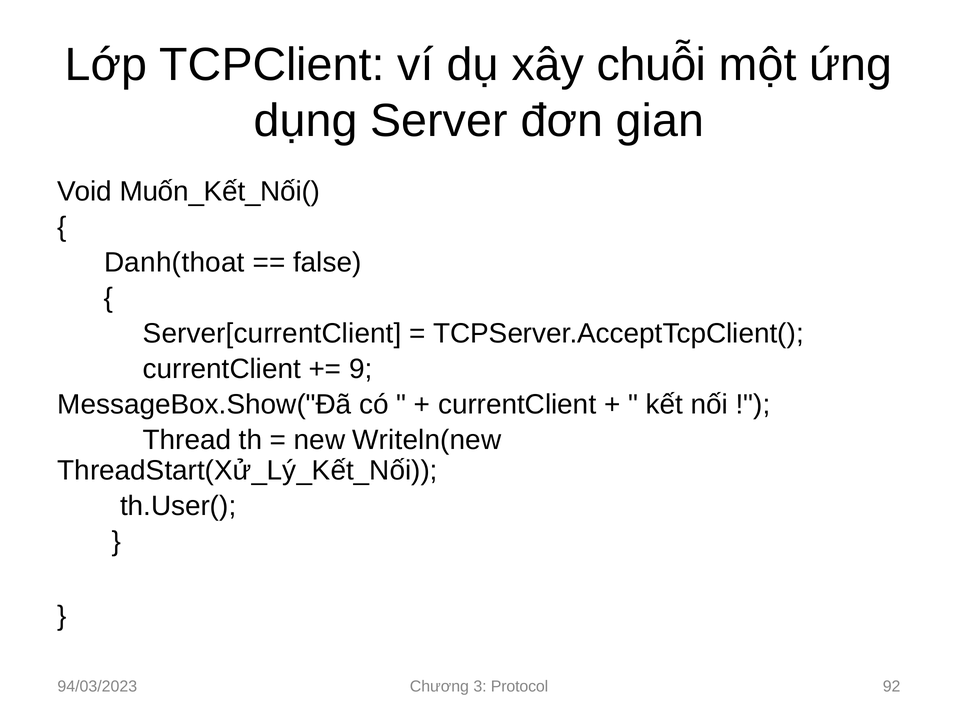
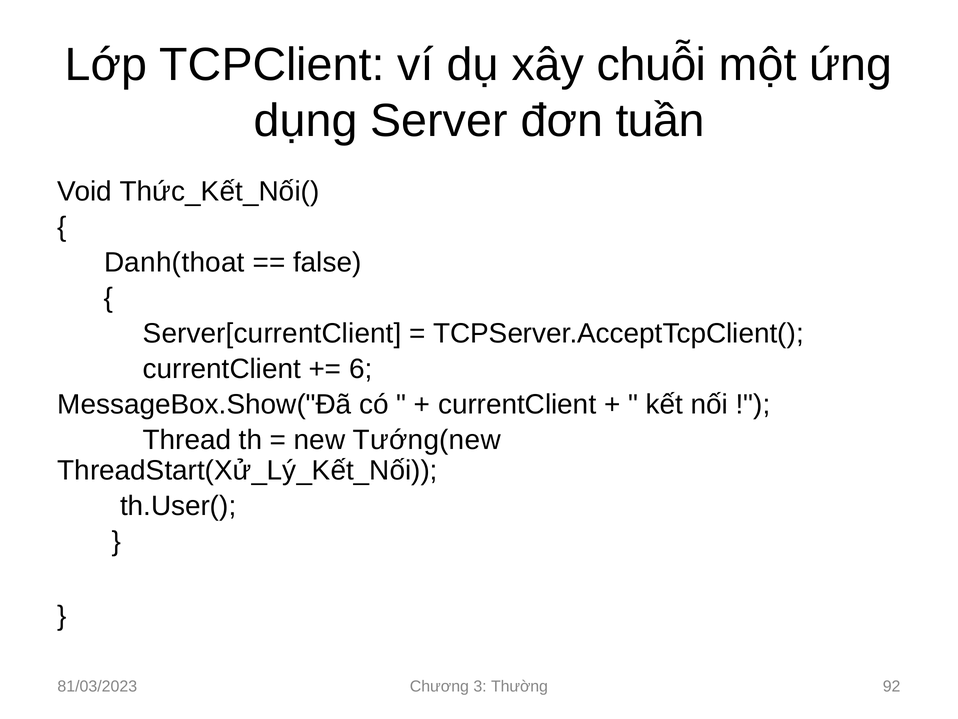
gian: gian -> tuần (660, 121)
Muốn_Kết_Nối(: Muốn_Kết_Nối( -> Thức_Kết_Nối( (220, 191)
9: 9 -> 6 (361, 369)
Writeln(new: Writeln(new -> Tướng(new (427, 440)
94/03/2023: 94/03/2023 -> 81/03/2023 (97, 686)
Protocol: Protocol -> Thường (520, 686)
